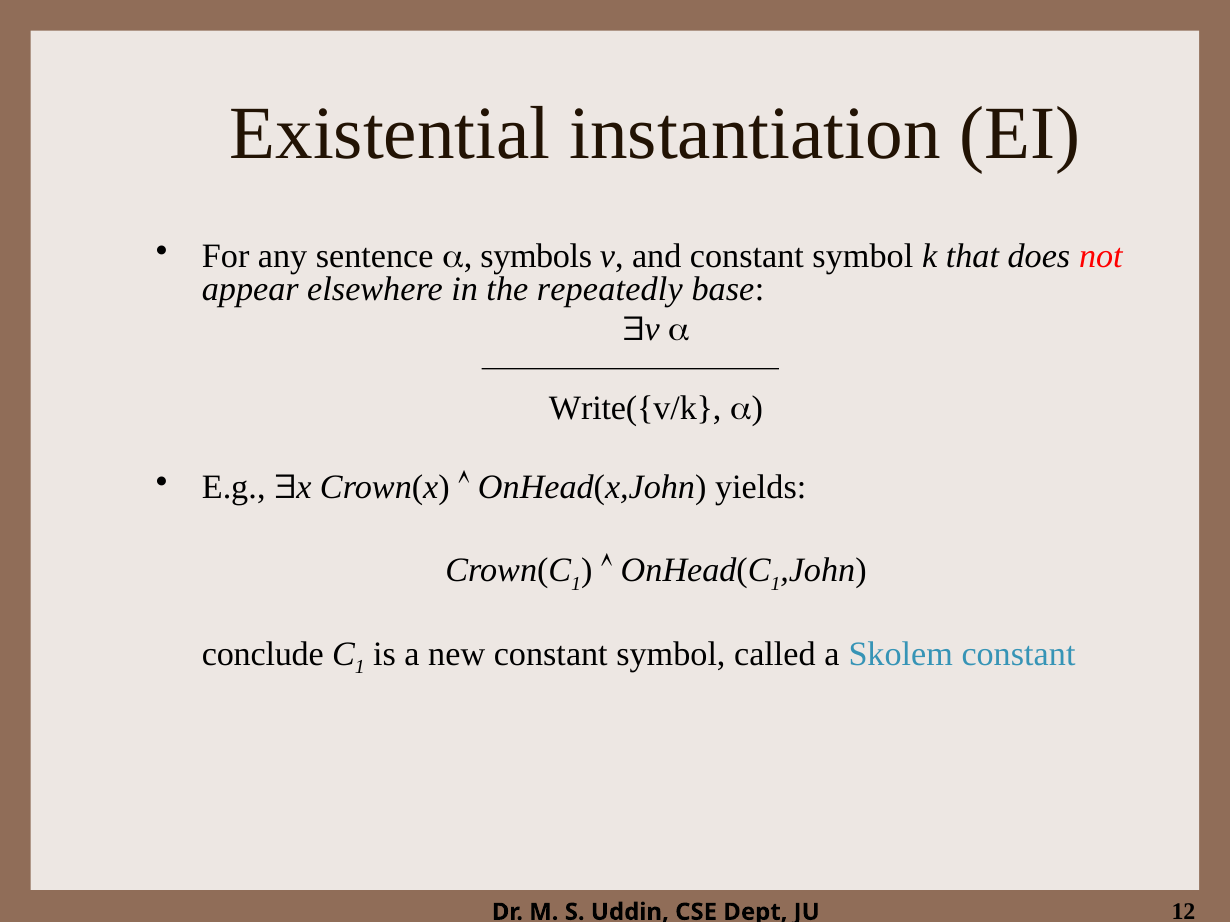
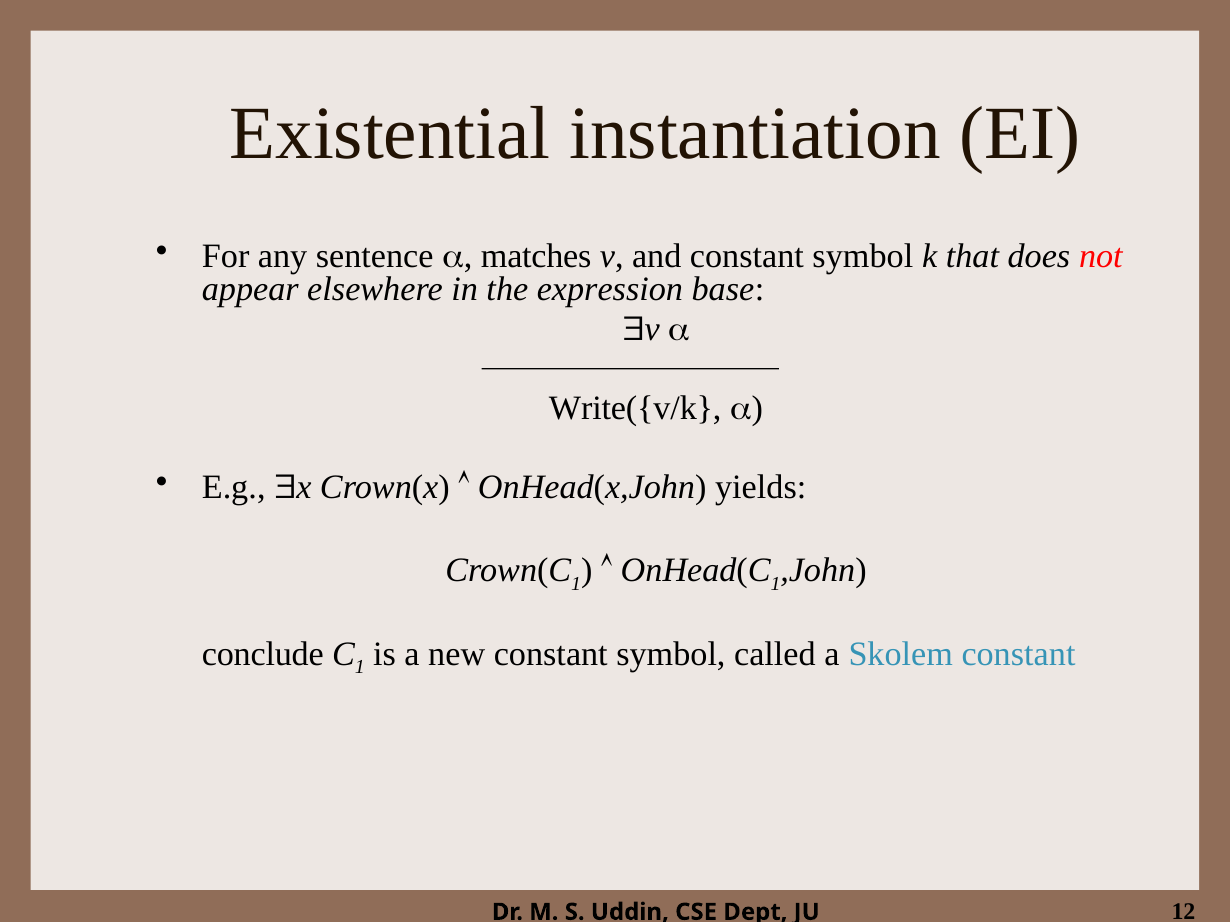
symbols: symbols -> matches (536, 257)
repeatedly: repeatedly -> expression (610, 290)
